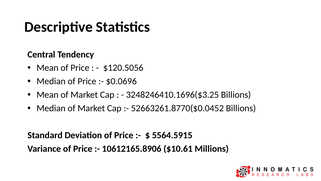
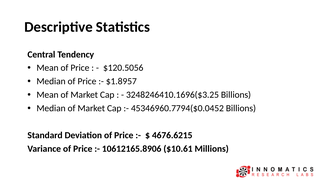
$0.0696: $0.0696 -> $1.8957 (121, 81)
52663261.8770($0.0452: 52663261.8770($0.0452 -> 45346960.7794($0.0452 (177, 108)
5564.5915: 5564.5915 -> 4676.6215 (172, 135)
